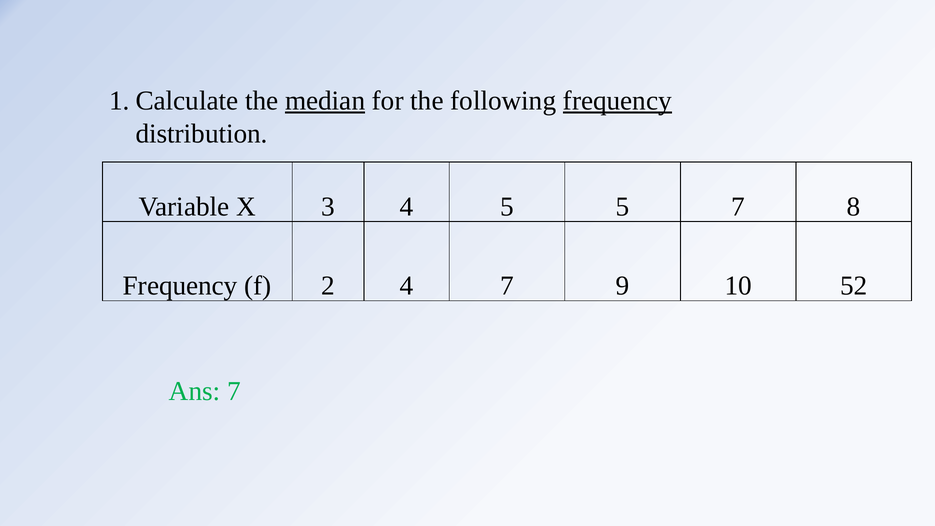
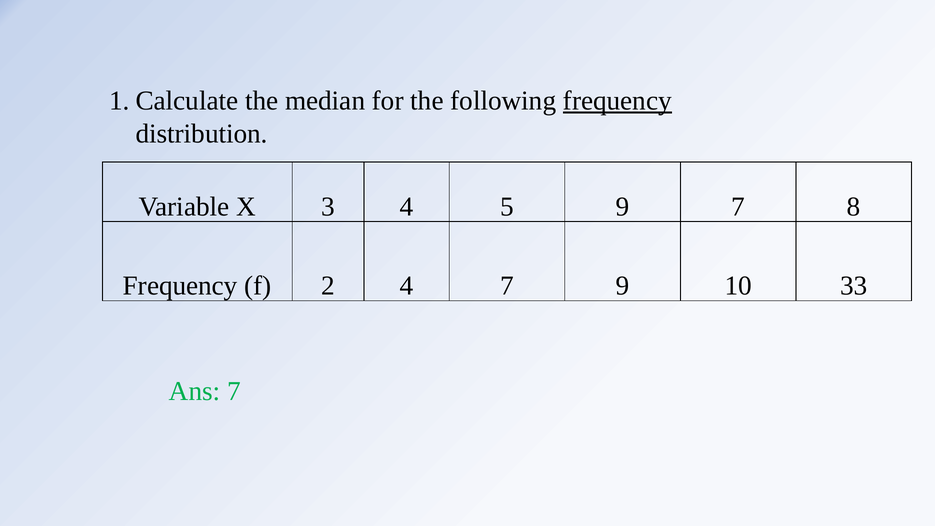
median underline: present -> none (325, 101)
5 5: 5 -> 9 (623, 207)
52: 52 -> 33 (854, 286)
